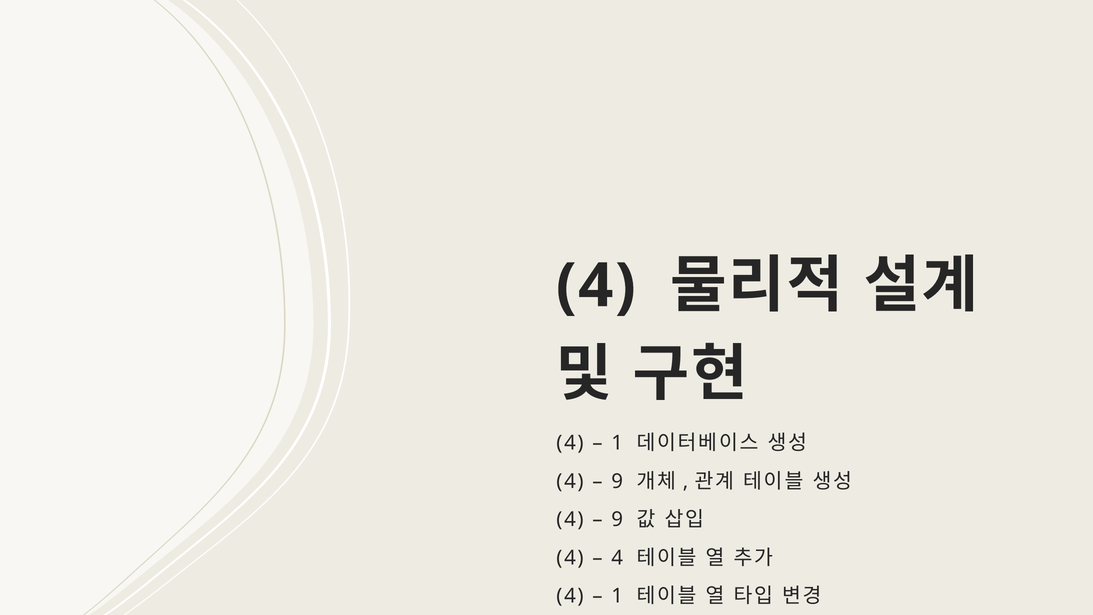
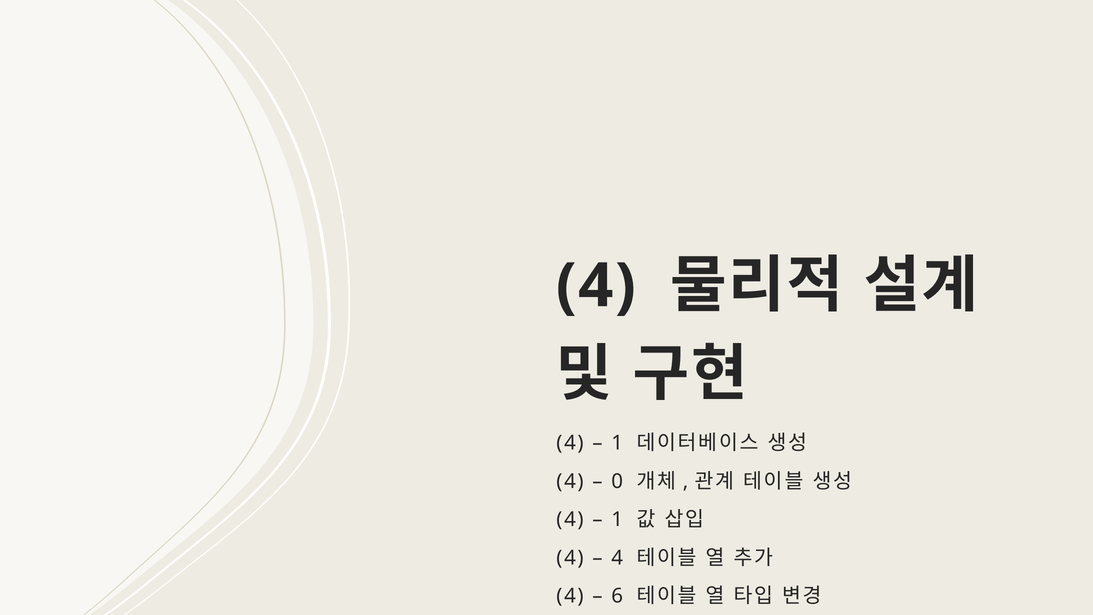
9: 9 -> 0 (617, 481)
9: 9 -> 1 (617, 519)
1: 1 -> 6 (617, 596)
